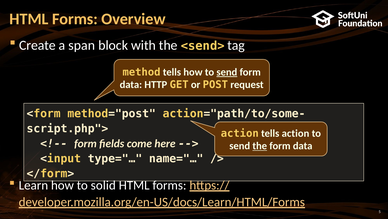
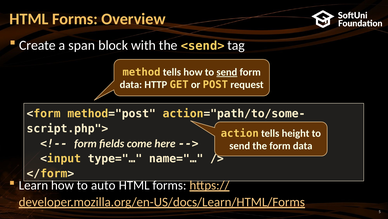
tells action: action -> height (296, 133)
the underline: present -> none (260, 146)
solid: solid -> auto (103, 185)
